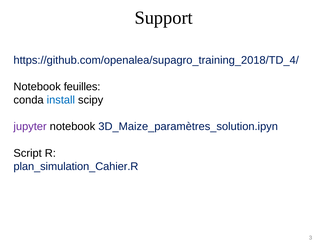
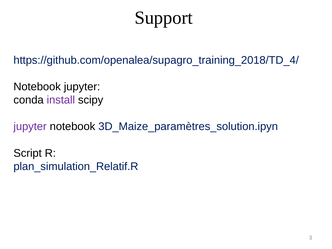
Notebook feuilles: feuilles -> jupyter (82, 87)
install colour: blue -> purple (61, 100)
plan_simulation_Cahier.R: plan_simulation_Cahier.R -> plan_simulation_Relatif.R (76, 166)
